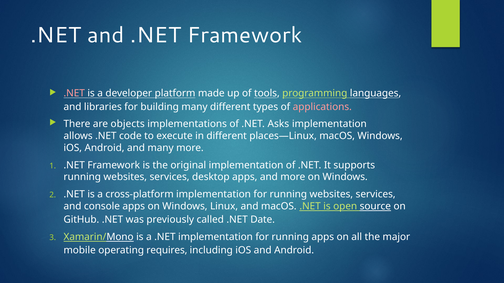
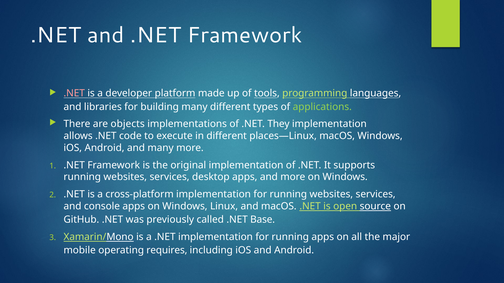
applications colour: pink -> light green (322, 107)
Asks: Asks -> They (278, 124)
Date: Date -> Base (263, 220)
